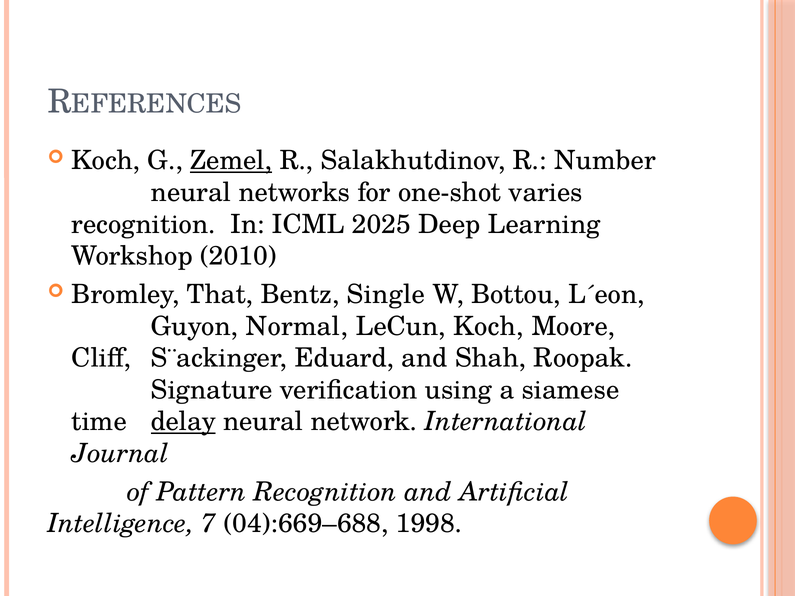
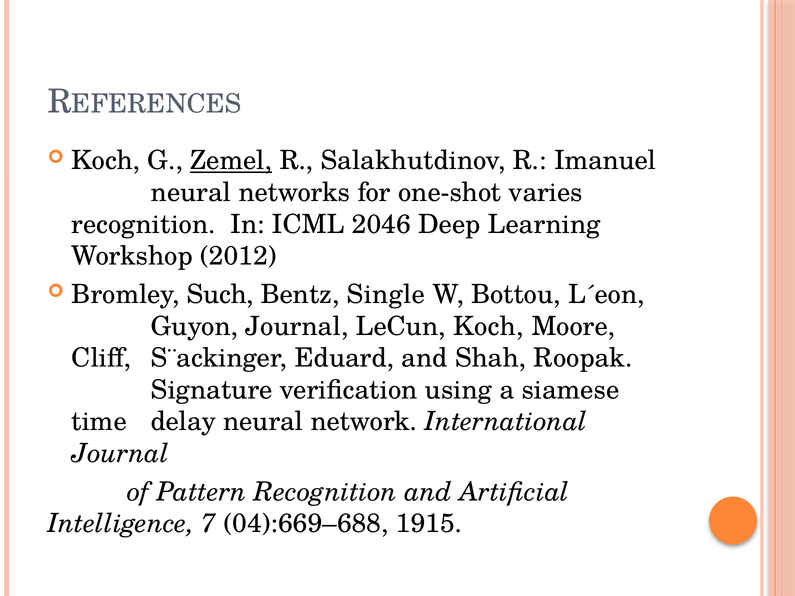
Number: Number -> Imanuel (605, 161)
2025: 2025 -> 2046 (381, 224)
2010: 2010 -> 2012 (238, 256)
That: That -> Such (220, 295)
Guyon Normal: Normal -> Journal (297, 326)
delay underline: present -> none (183, 422)
1998: 1998 -> 1915 (429, 524)
